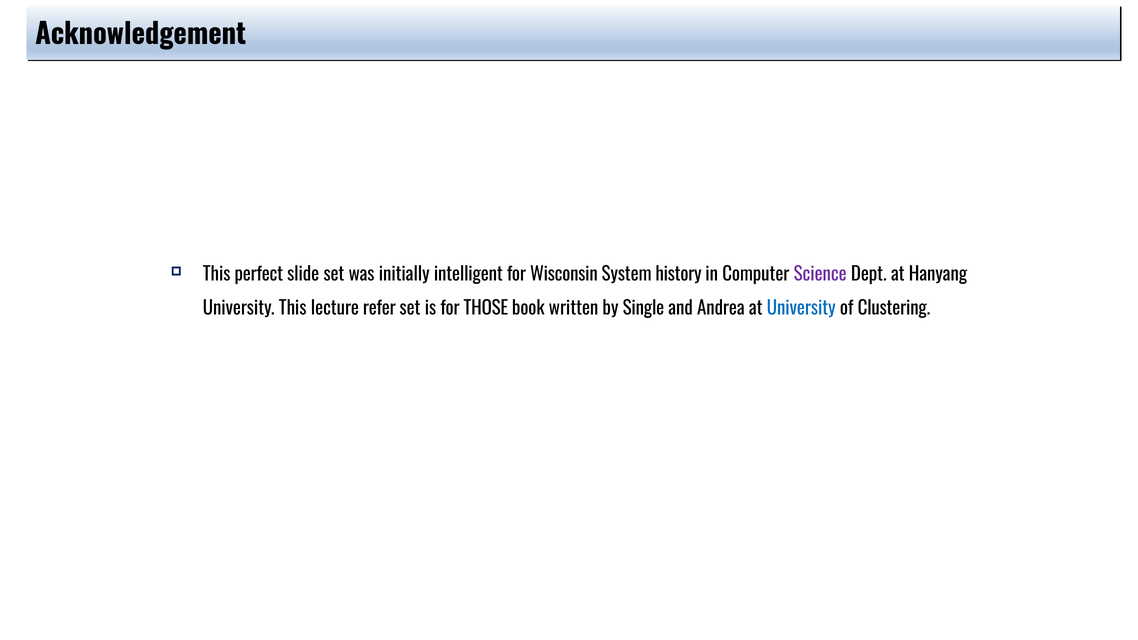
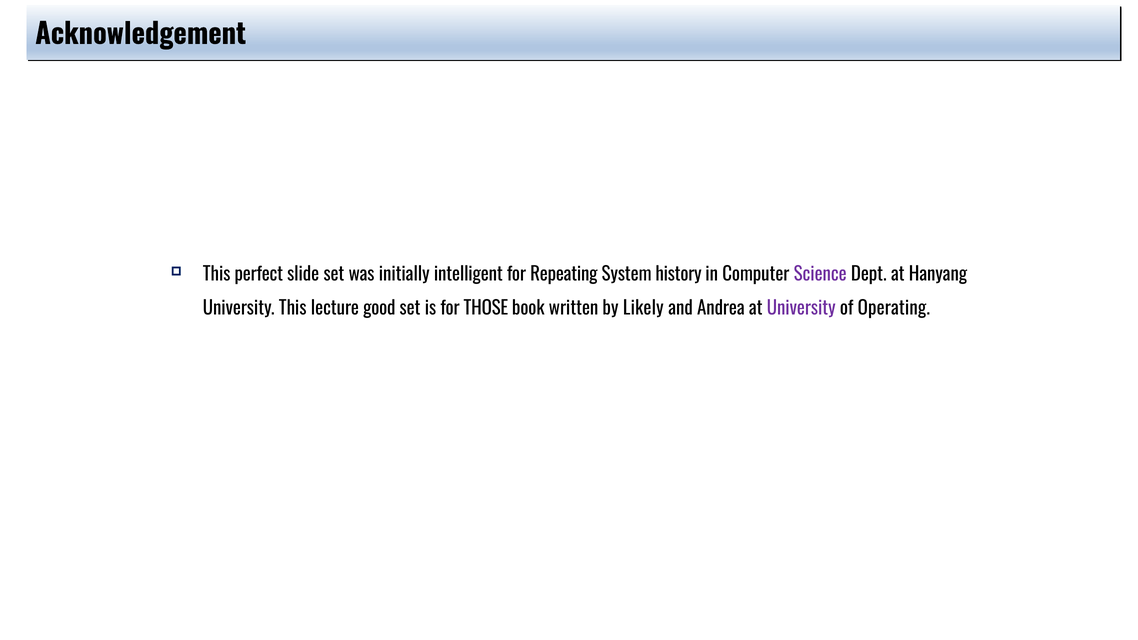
Wisconsin: Wisconsin -> Repeating (564, 274)
refer: refer -> good (379, 309)
Single: Single -> Likely (643, 309)
University colour: blue -> purple (801, 309)
Clustering: Clustering -> Operating (894, 309)
